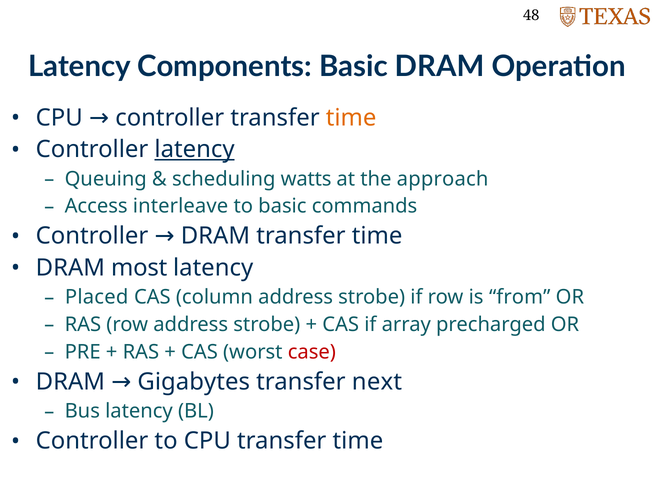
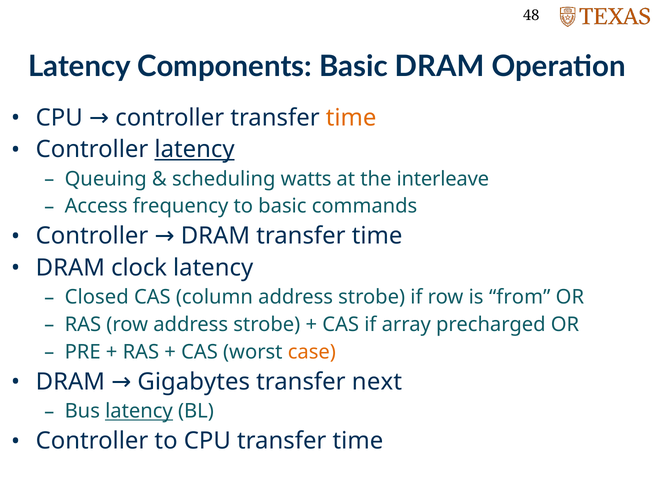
approach: approach -> interleave (443, 179)
interleave: interleave -> frequency (181, 206)
most: most -> clock (139, 268)
Placed: Placed -> Closed (97, 297)
case colour: red -> orange (312, 352)
latency underline: none -> present (139, 411)
